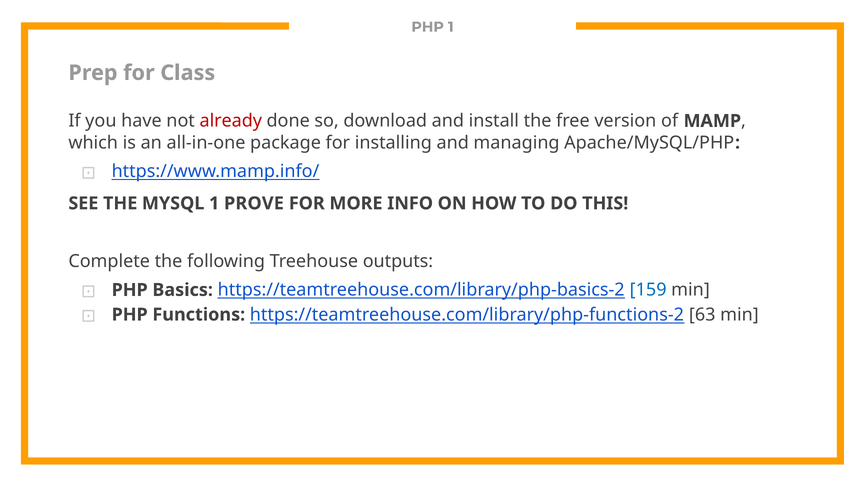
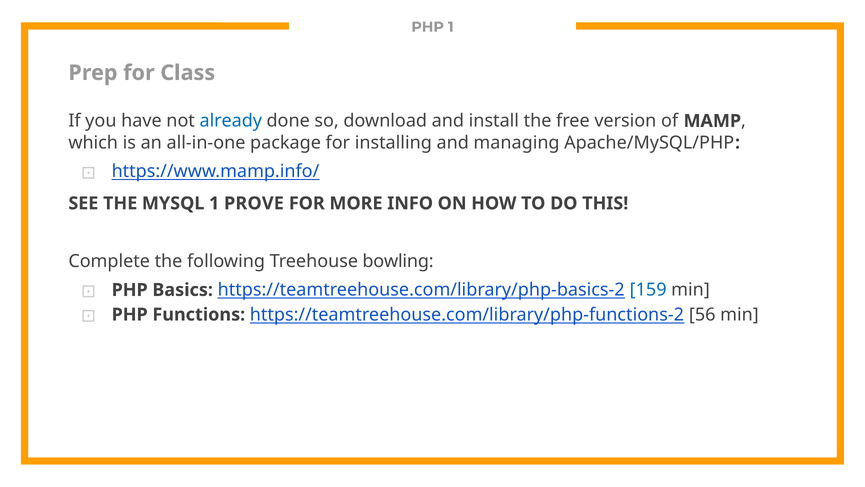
already colour: red -> blue (231, 121)
outputs: outputs -> bowling (398, 261)
63: 63 -> 56 (702, 314)
